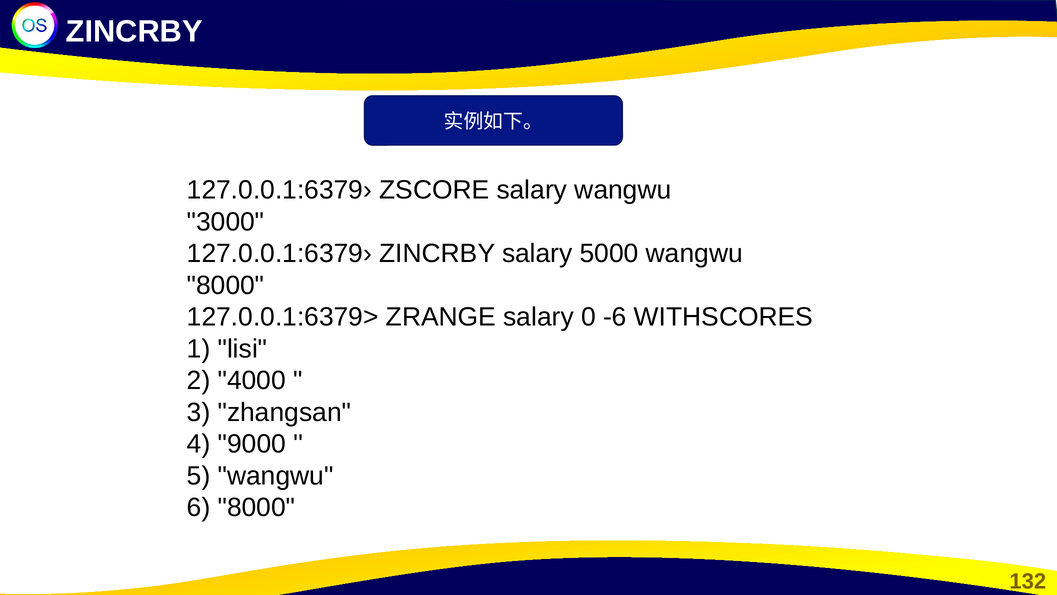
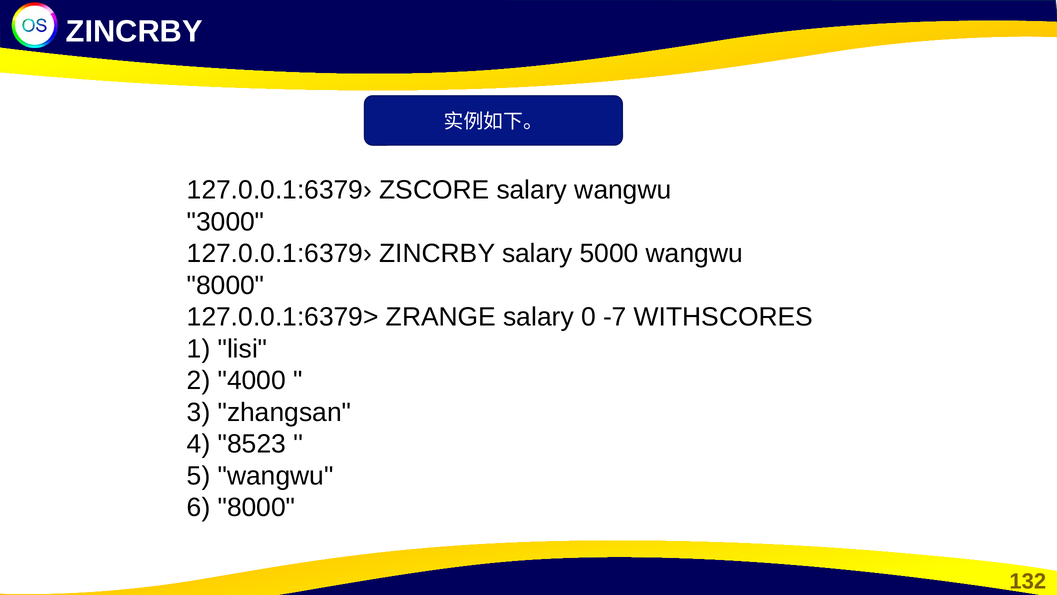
-6: -6 -> -7 (615, 317)
9000: 9000 -> 8523 (252, 444)
